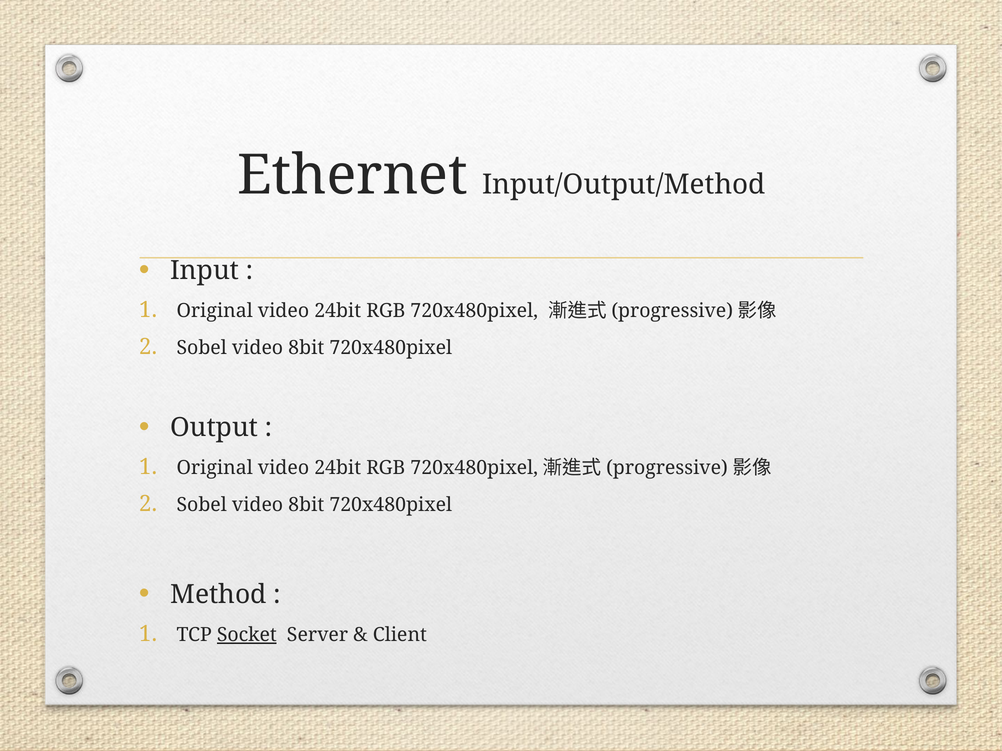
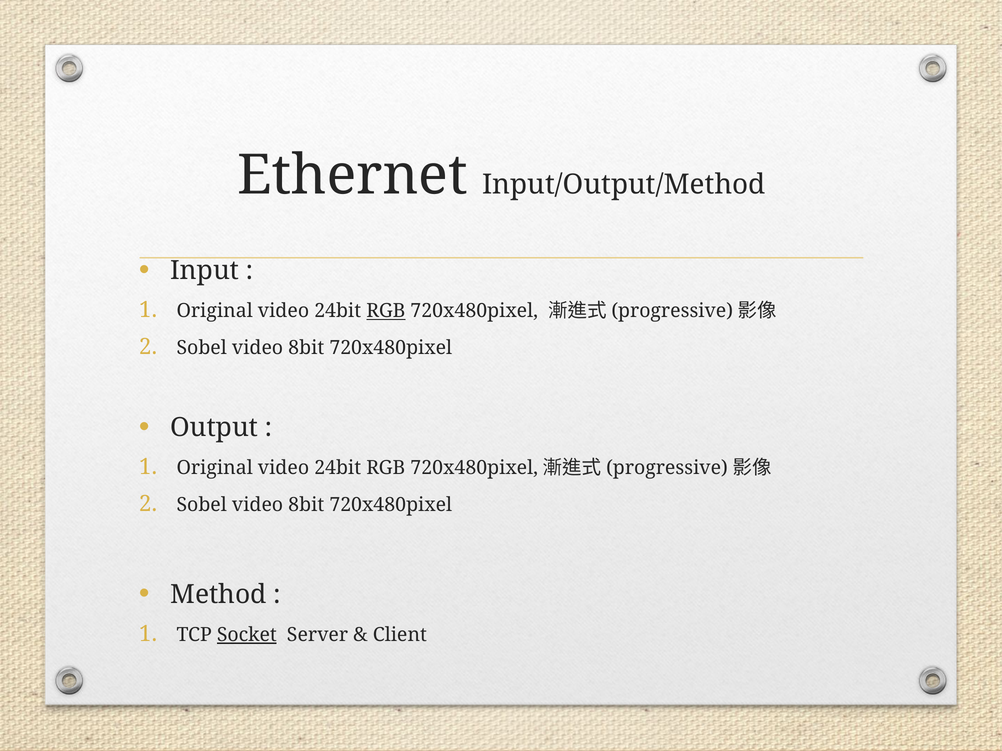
RGB underline: none -> present (386, 311)
